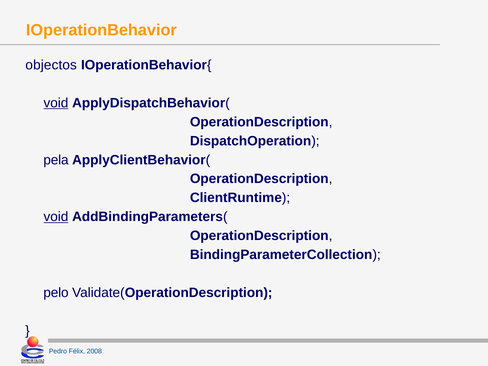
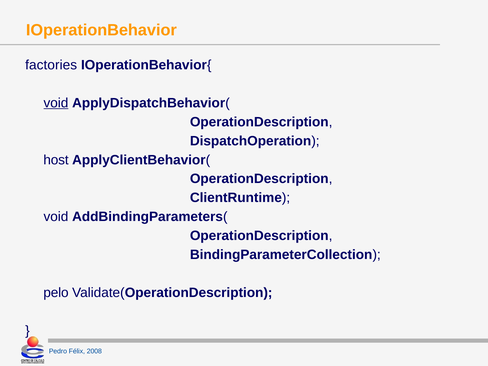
objectos: objectos -> factories (51, 65)
pela: pela -> host (56, 160)
void underline: present -> none (56, 217)
